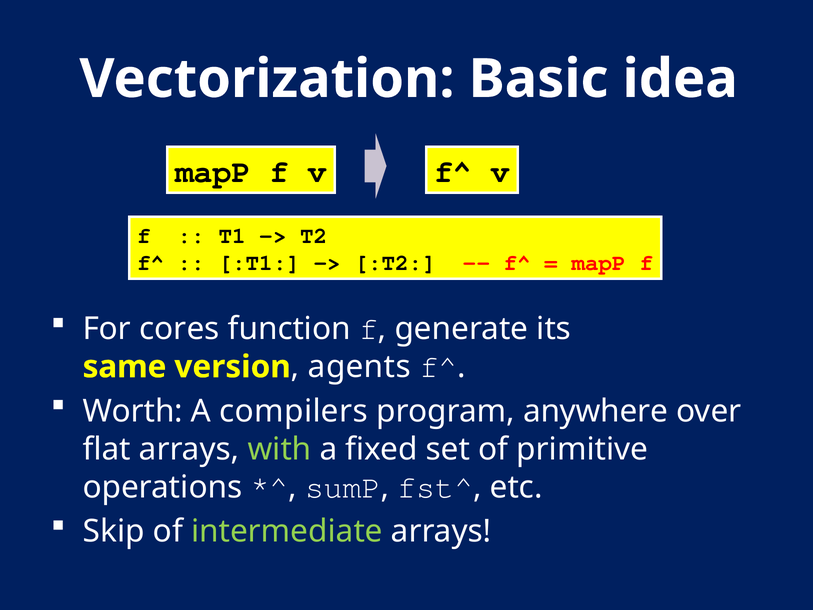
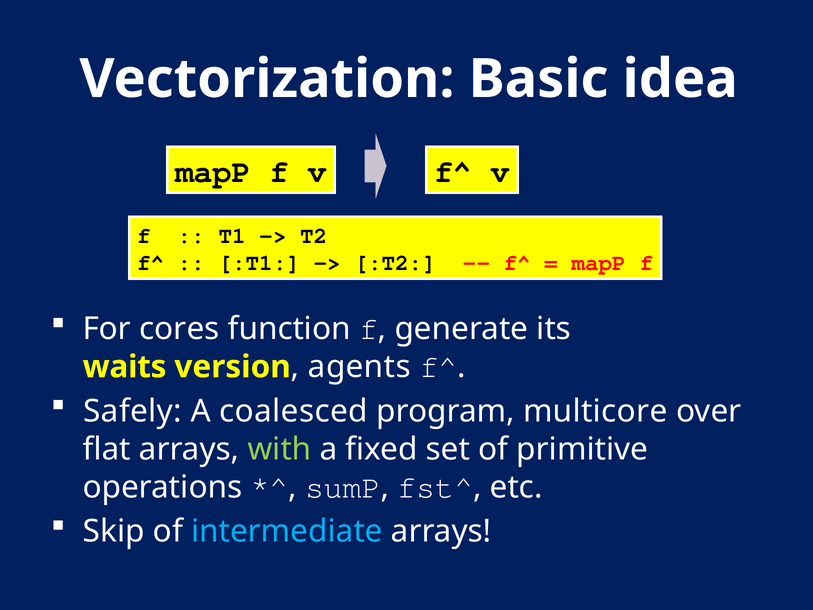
same: same -> waits (125, 367)
Worth: Worth -> Safely (133, 411)
compilers: compilers -> coalesced (294, 411)
anywhere: anywhere -> multicore (595, 411)
intermediate colour: light green -> light blue (287, 531)
